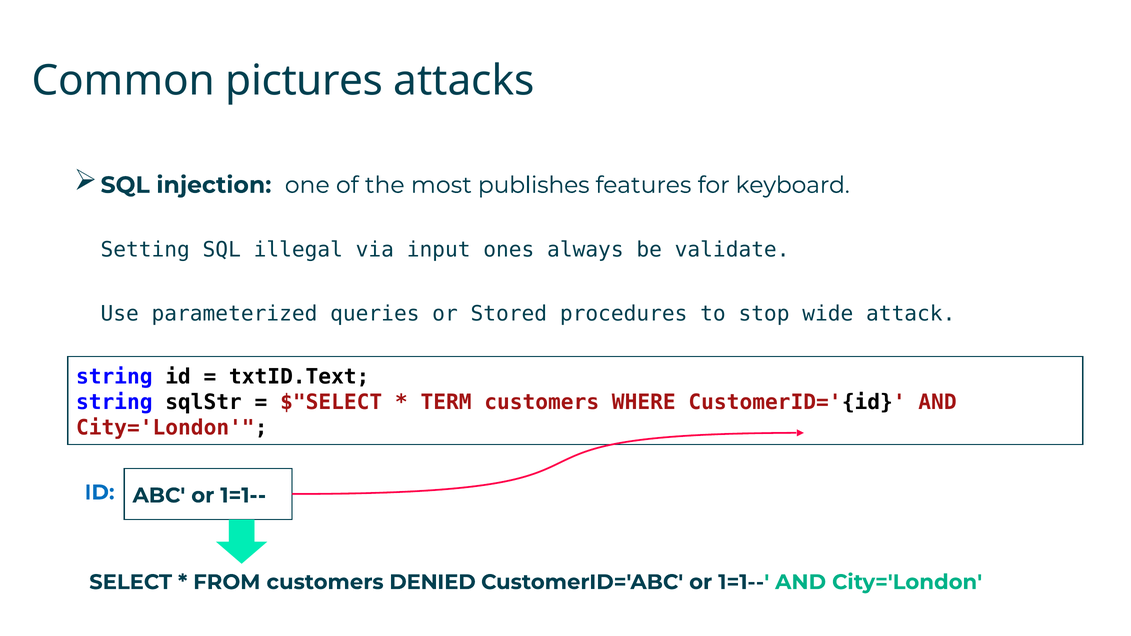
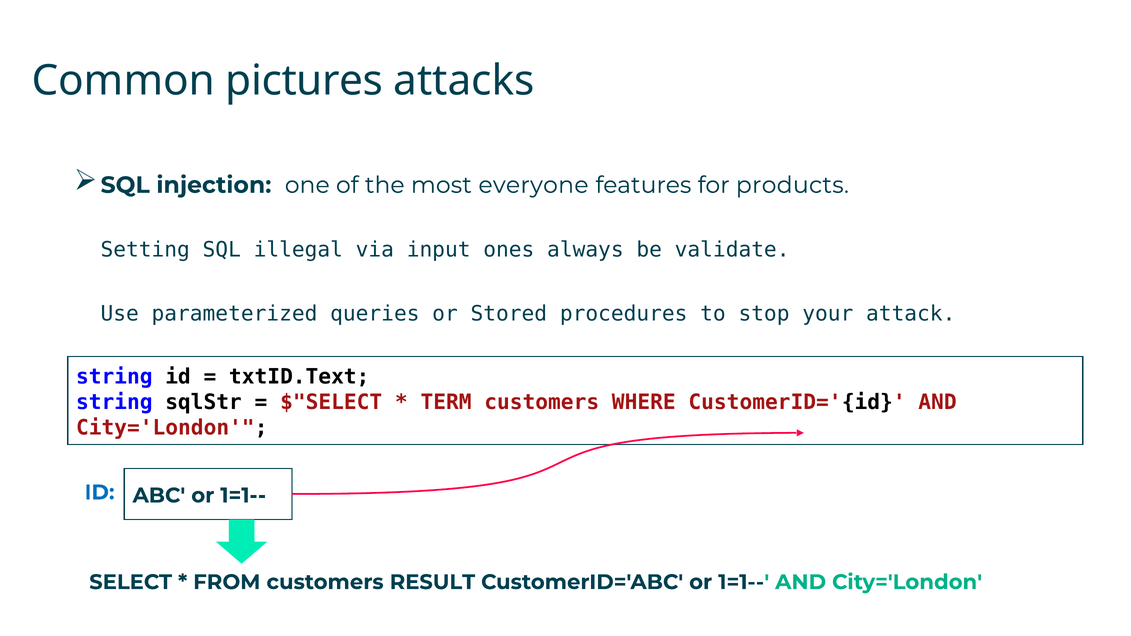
publishes: publishes -> everyone (533, 185)
keyboard: keyboard -> products (792, 185)
wide: wide -> your (828, 314)
DENIED: DENIED -> RESULT (432, 582)
